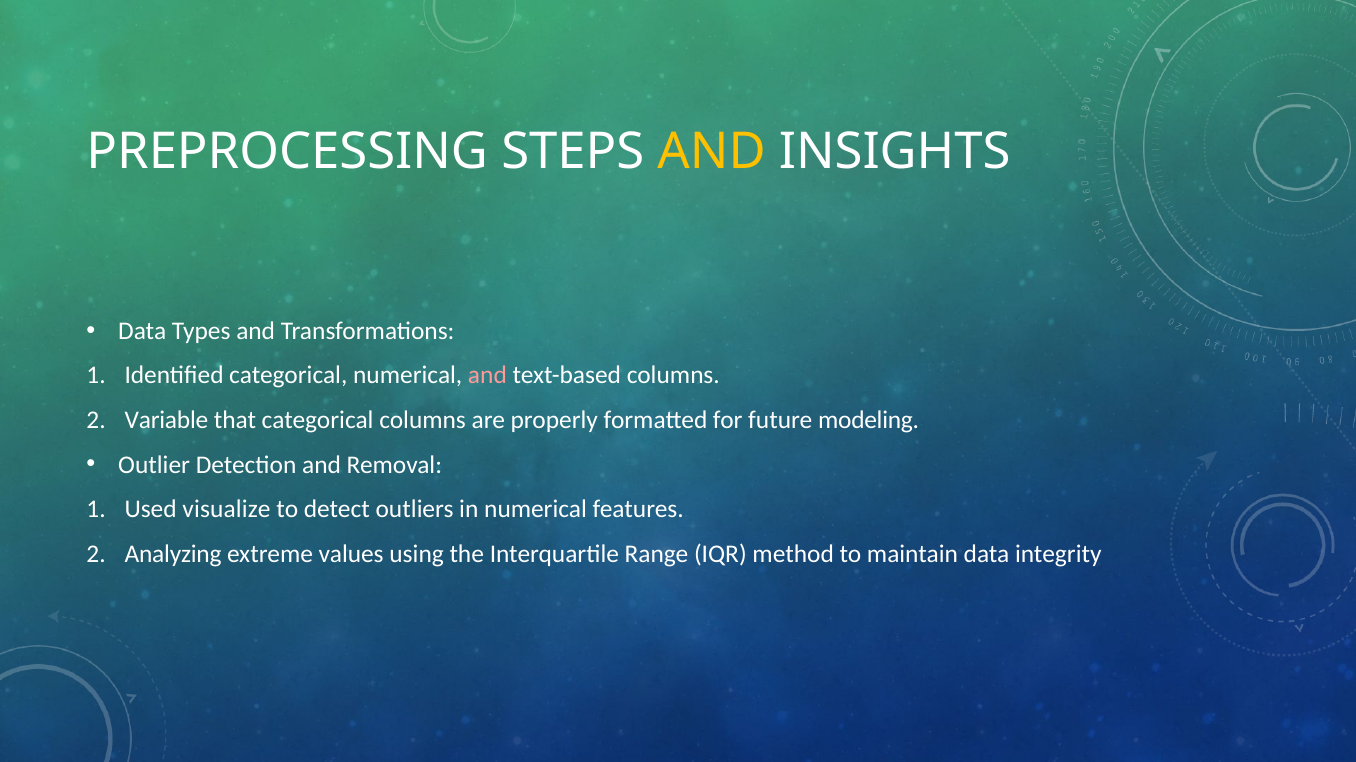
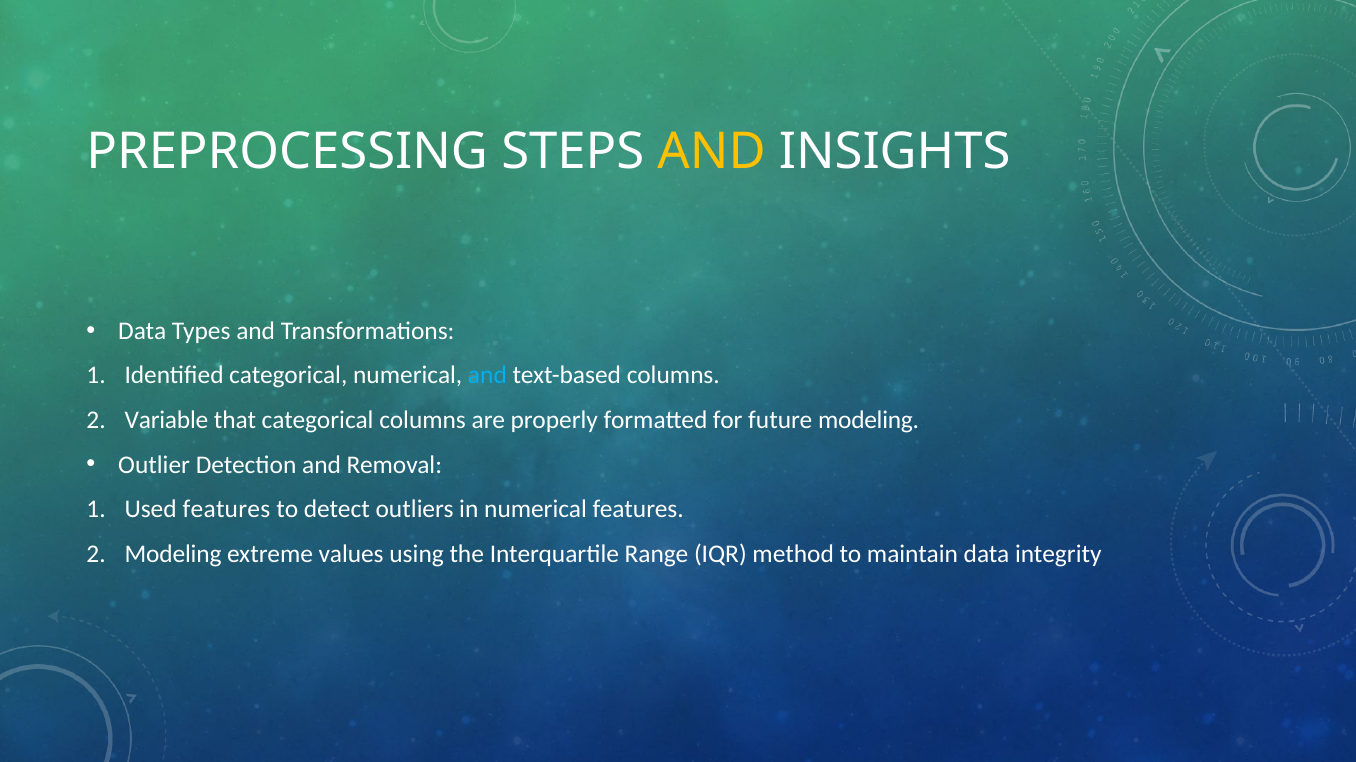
and colour: pink -> light blue (487, 376)
Used visualize: visualize -> features (226, 510)
Analyzing: Analyzing -> Modeling (173, 555)
